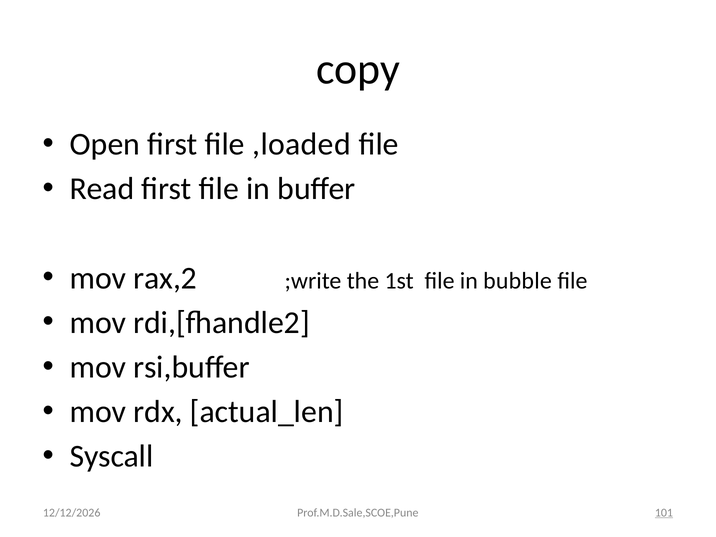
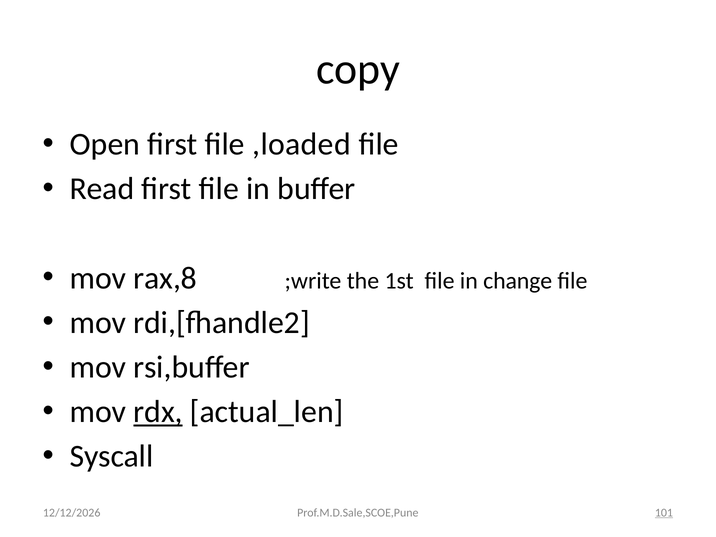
rax,2: rax,2 -> rax,8 (165, 278)
bubble: bubble -> change (518, 281)
rdx underline: none -> present (158, 412)
